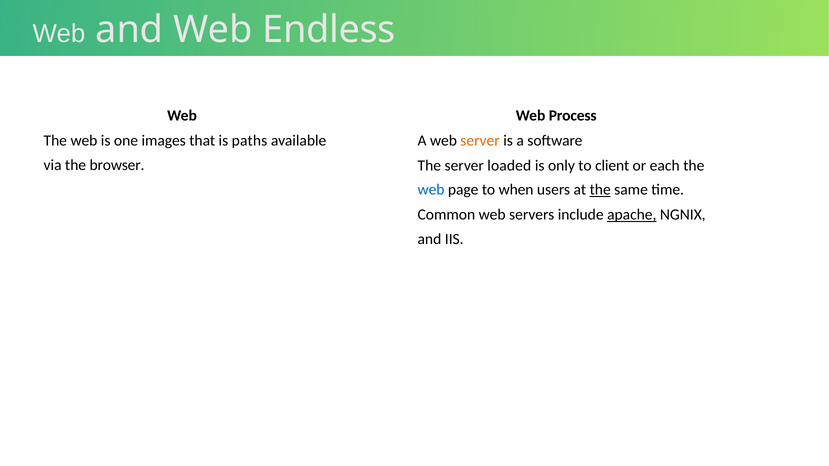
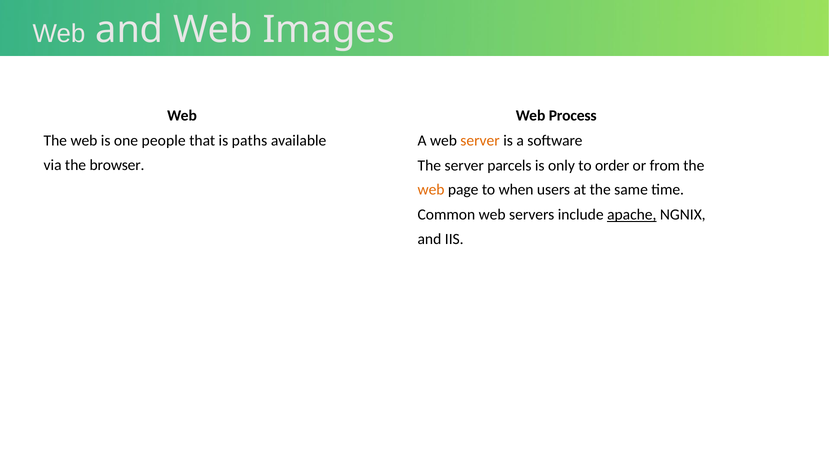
Endless: Endless -> Images (329, 30)
images: images -> people (164, 141)
loaded: loaded -> parcels (509, 166)
client: client -> order (612, 166)
each: each -> from (665, 166)
web colour: blue -> orange (431, 190)
the underline: present -> none (600, 190)
